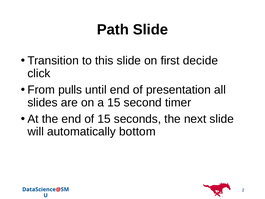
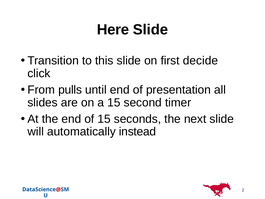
Path: Path -> Here (113, 30)
bottom: bottom -> instead (138, 132)
